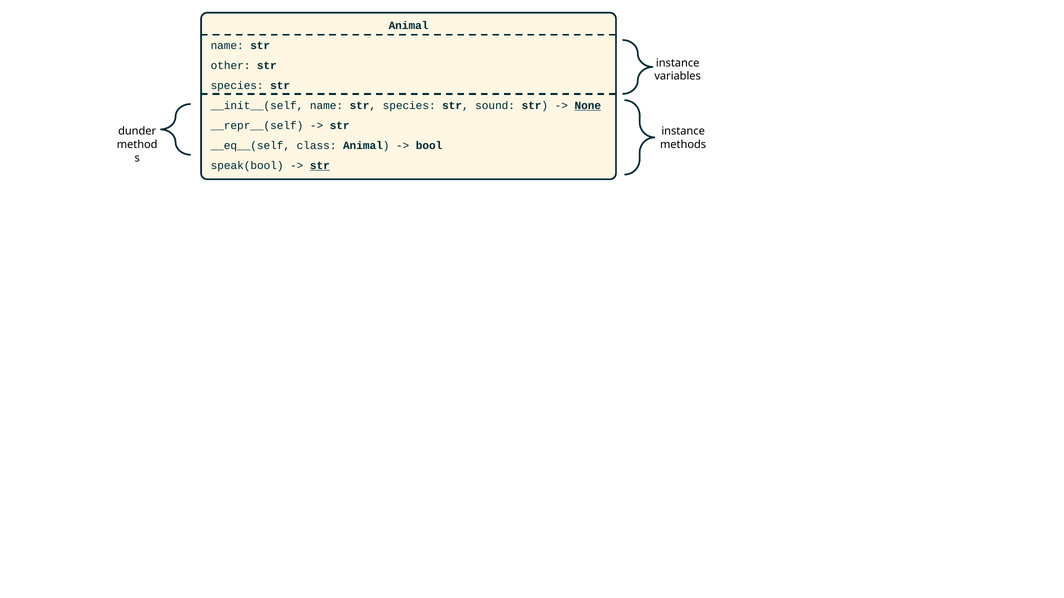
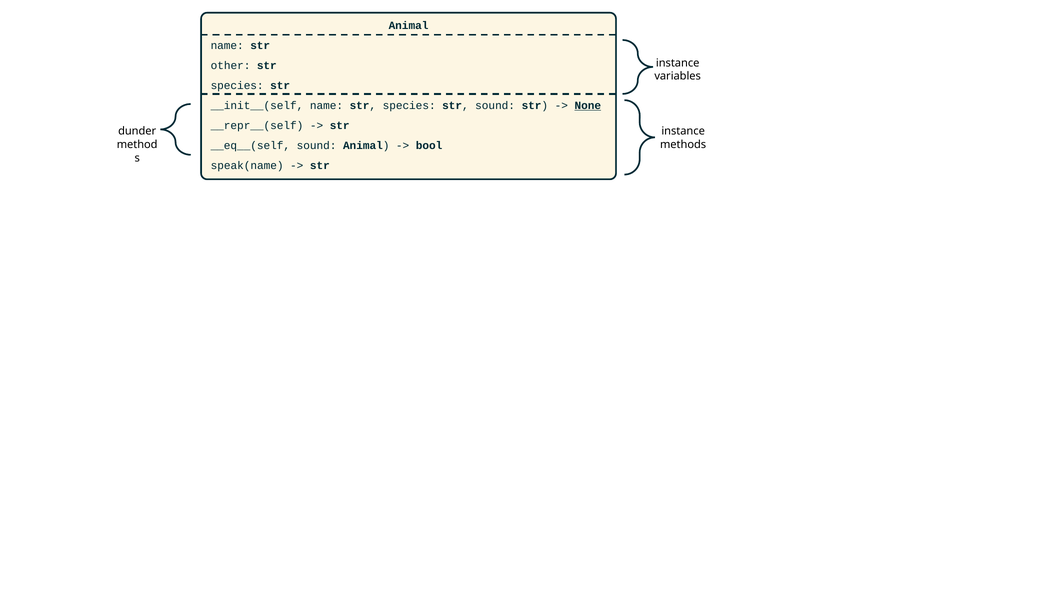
__eq__(self class: class -> sound (317, 146)
speak(bool: speak(bool -> speak(name (247, 166)
str underline: present -> none (320, 166)
